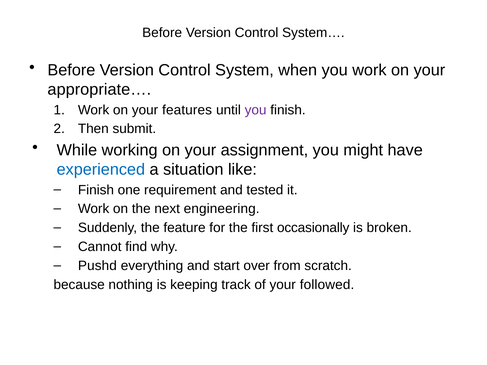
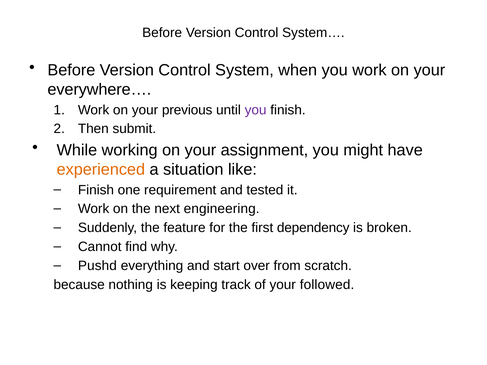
appropriate…: appropriate… -> everywhere… (99, 90)
features: features -> previous (187, 110)
experienced colour: blue -> orange (101, 170)
occasionally: occasionally -> dependency (313, 228)
